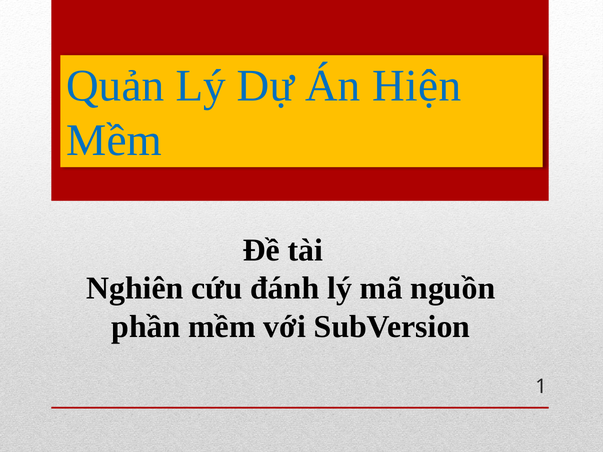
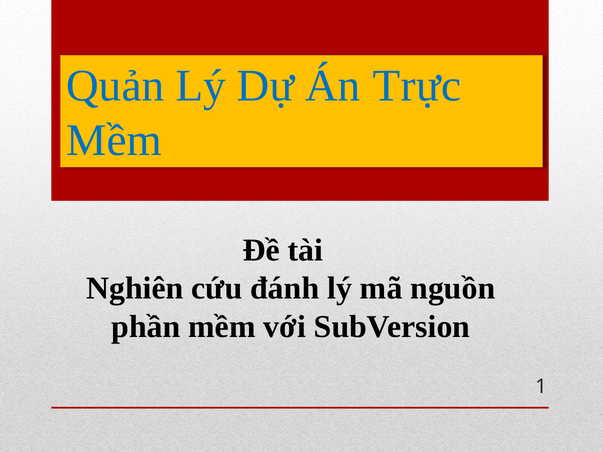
Hiện: Hiện -> Trực (417, 86)
